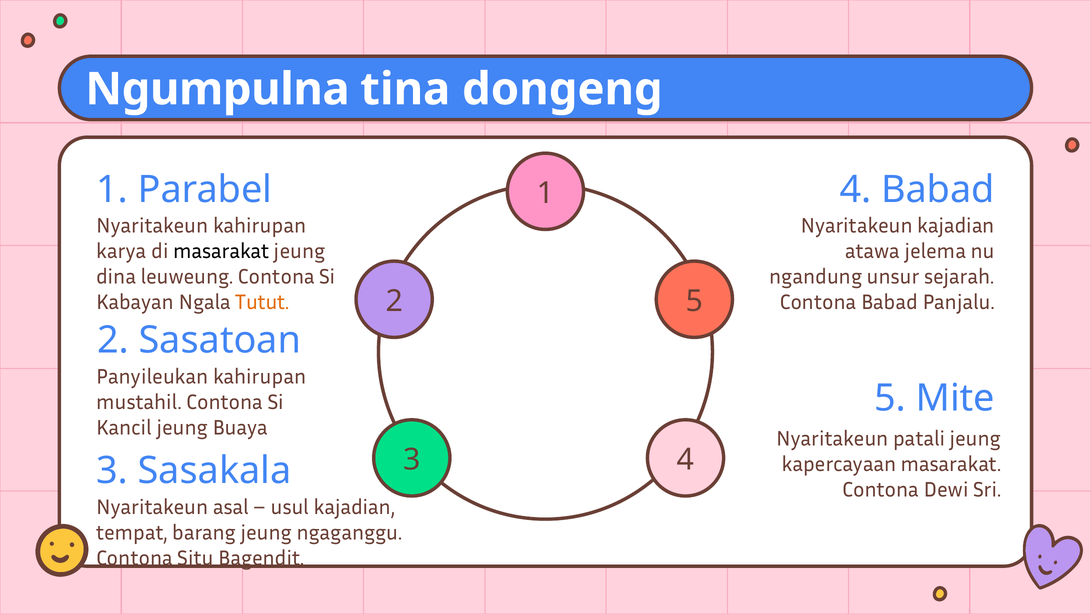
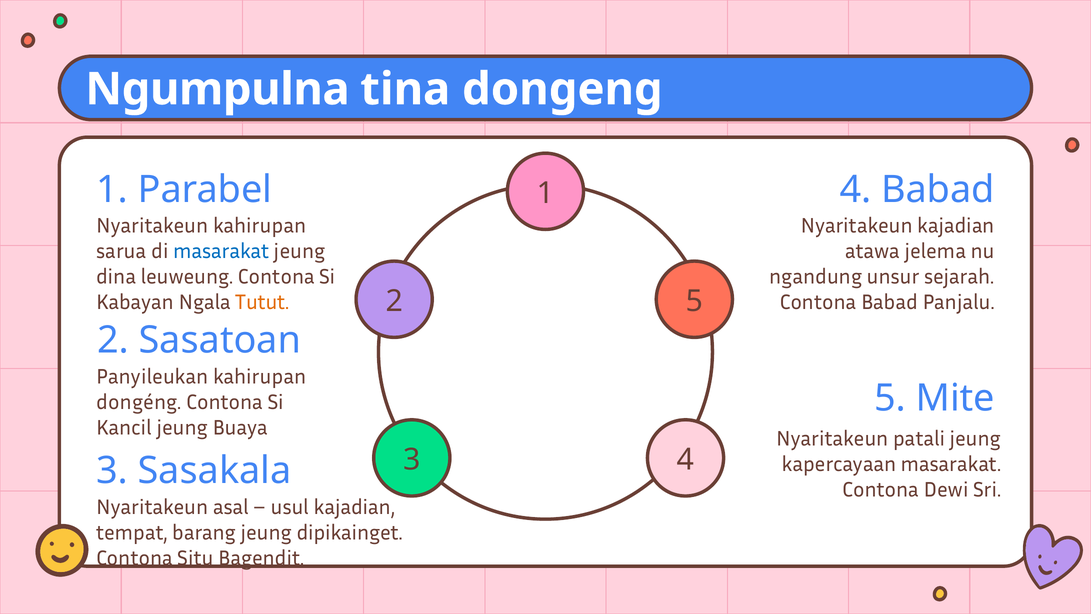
karya: karya -> sarua (121, 251)
masarakat colour: black -> blue (221, 251)
mustahil: mustahil -> dongéng (139, 402)
ngaganggu: ngaganggu -> dipikainget (350, 532)
